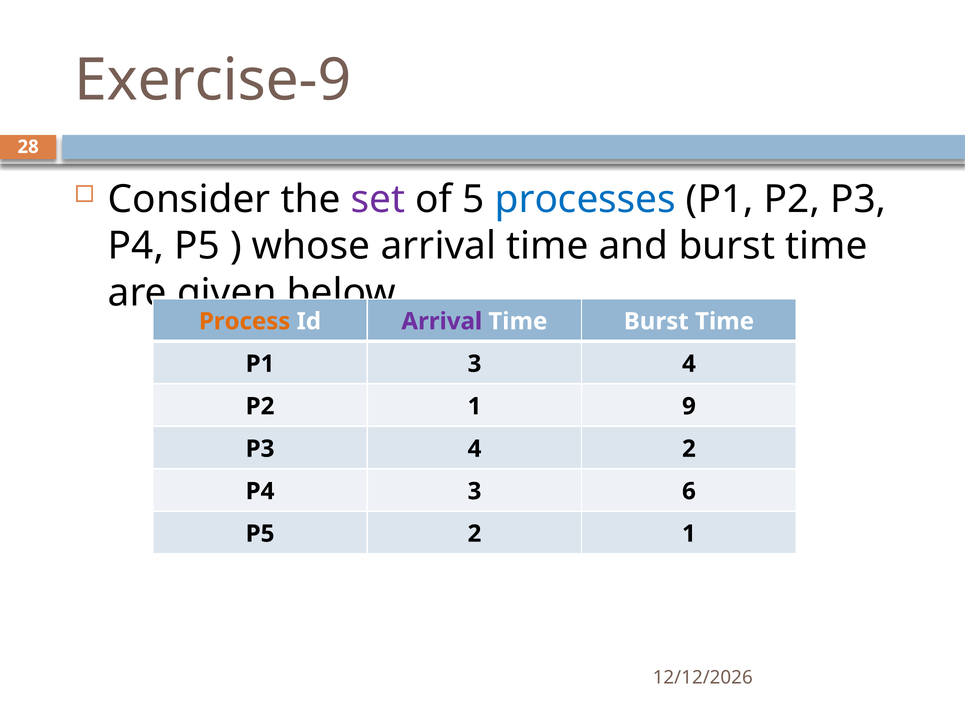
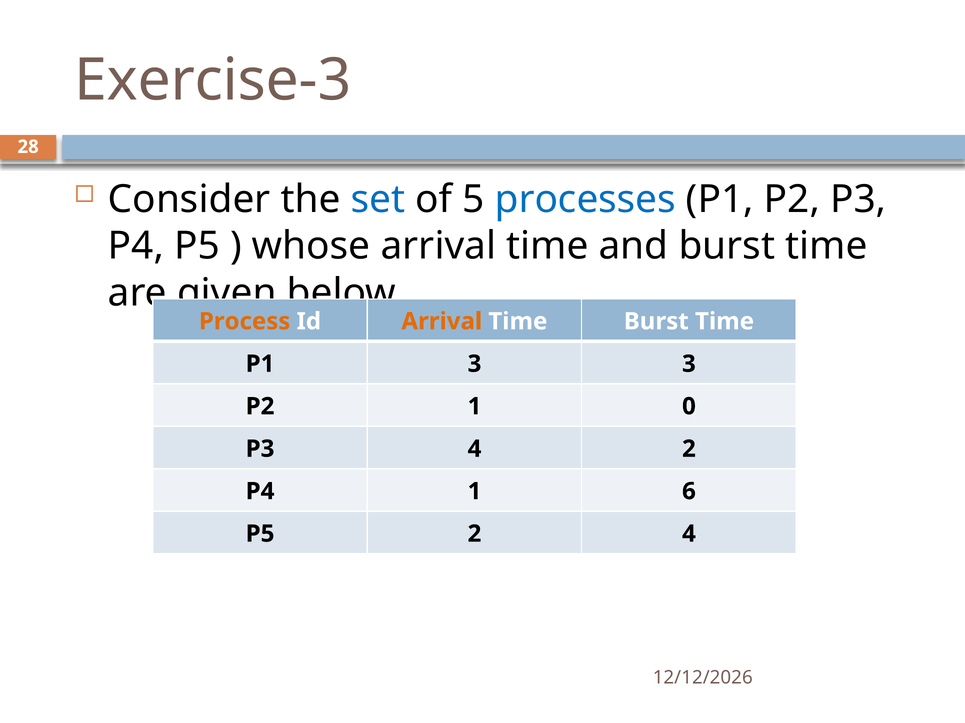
Exercise-9: Exercise-9 -> Exercise-3 (213, 80)
set colour: purple -> blue (378, 200)
Arrival colour: purple -> orange (442, 322)
3 4: 4 -> 3 (689, 364)
9: 9 -> 0 (689, 407)
P4 3: 3 -> 1 (475, 492)
2 1: 1 -> 4 (689, 534)
